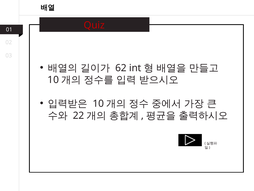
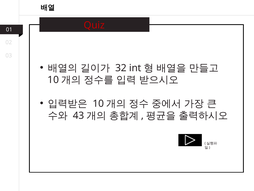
62: 62 -> 32 (121, 68)
22: 22 -> 43 (79, 115)
